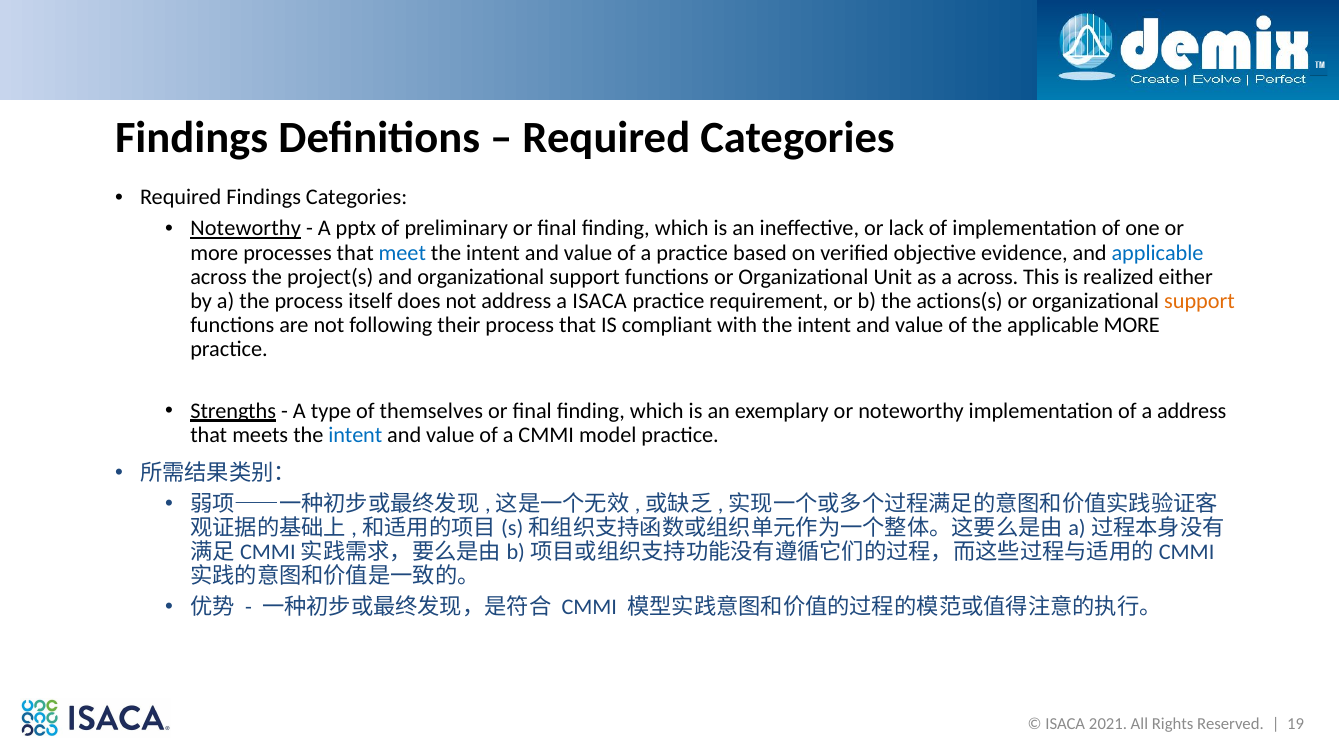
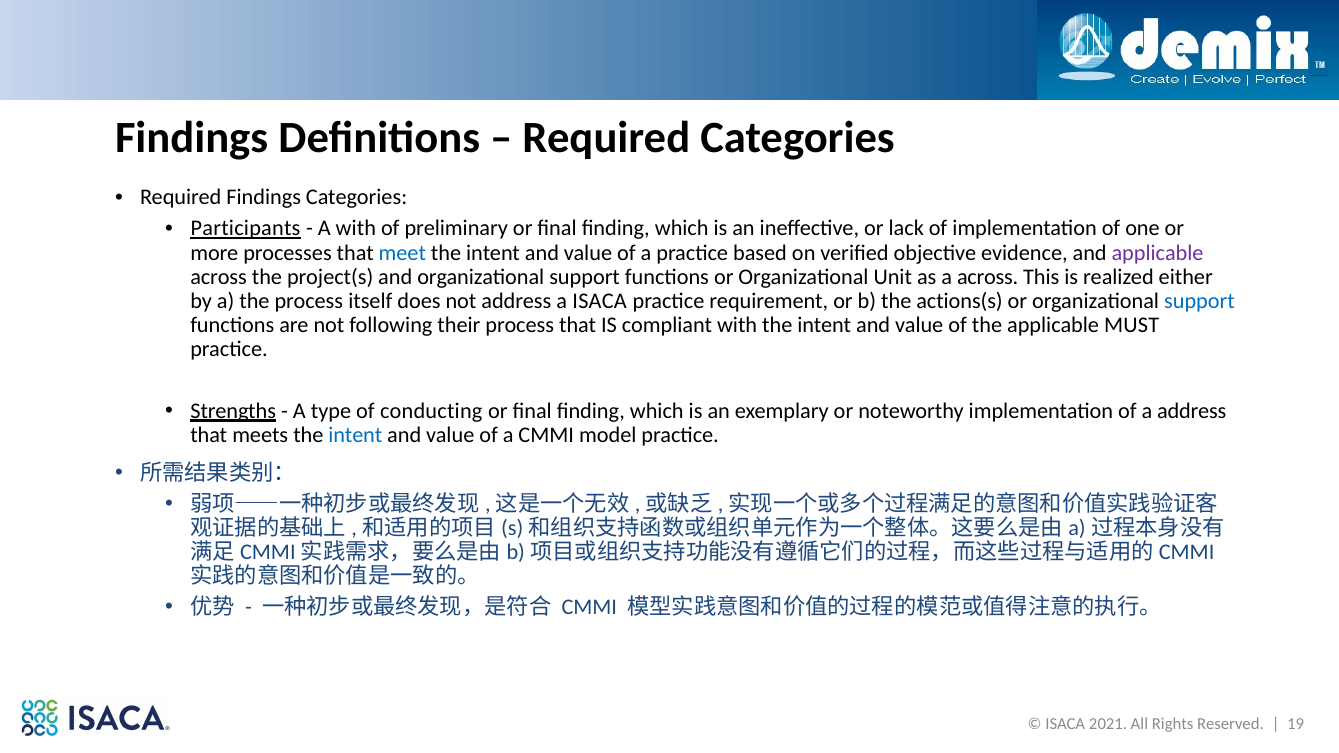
Noteworthy: Noteworthy -> Participants (246, 229)
A pptx: pptx -> with (356, 229)
applicable colour: blue -> purple (1158, 253)
support colour: orange -> blue (1199, 301)
applicable MORE: MORE -> MUST (1132, 325)
themselves: themselves -> conducting (431, 411)
